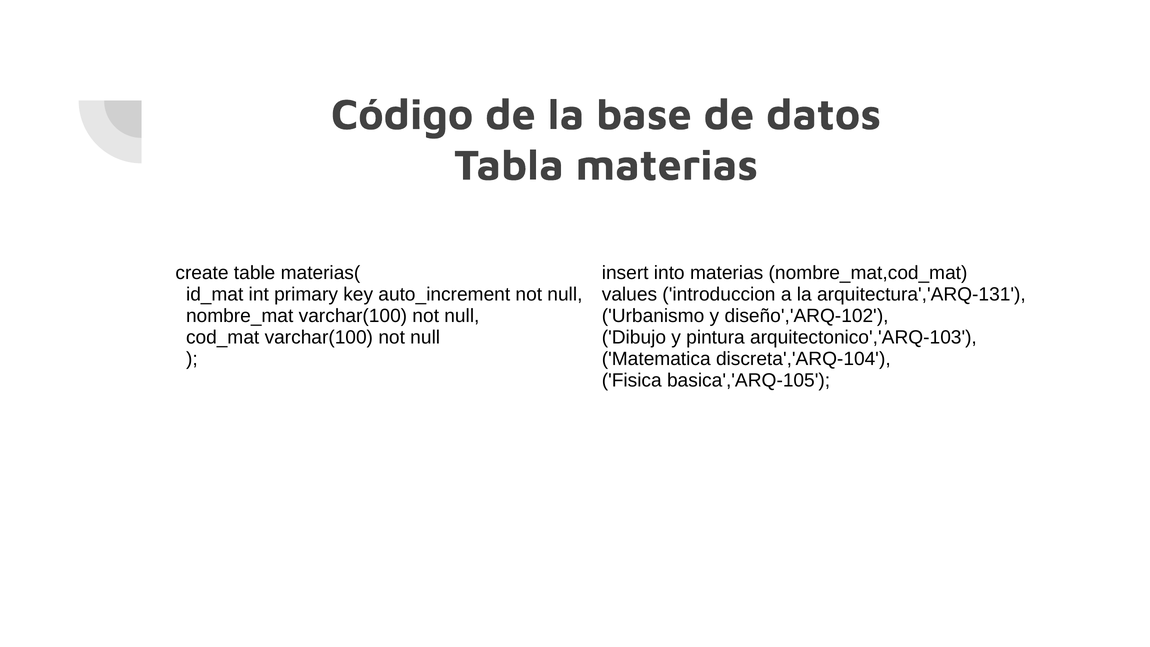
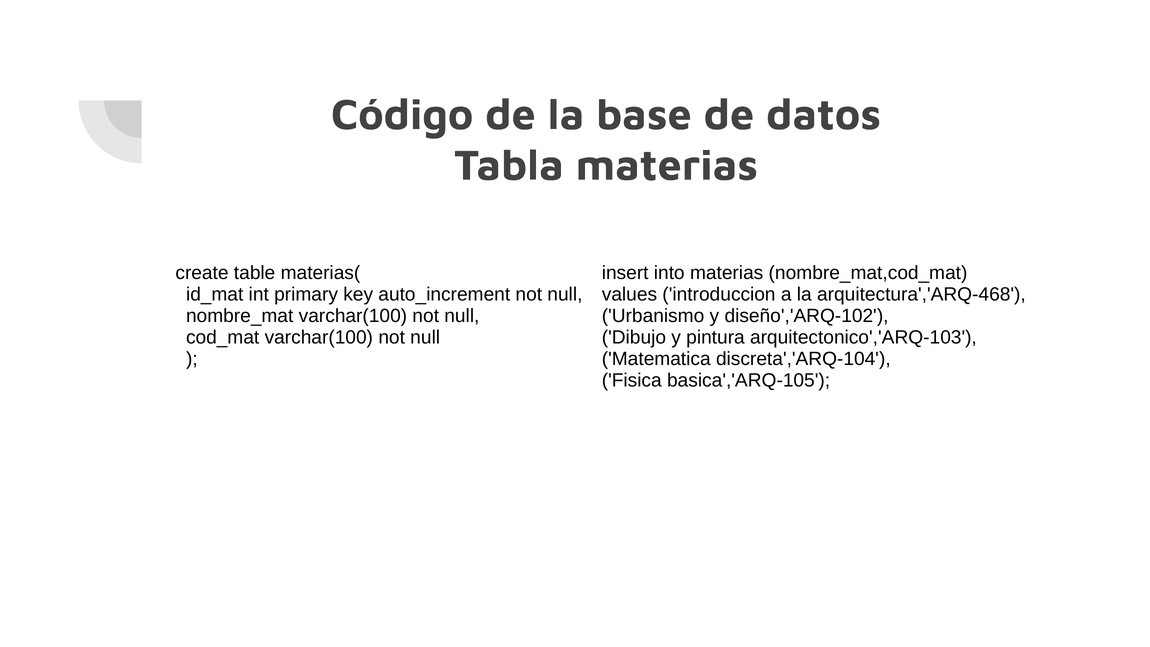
arquitectura','ARQ-131: arquitectura','ARQ-131 -> arquitectura','ARQ-468 (921, 294)
